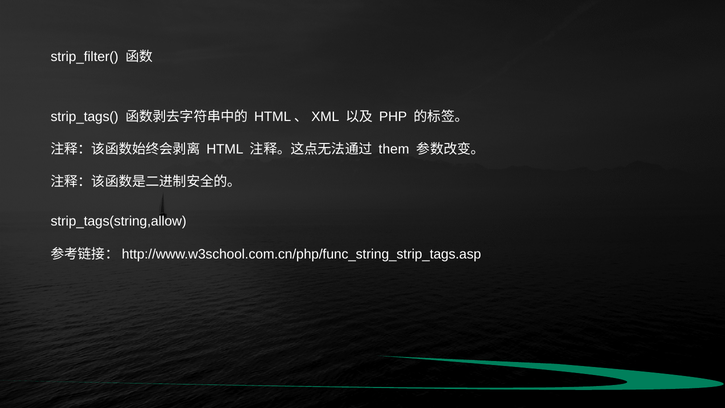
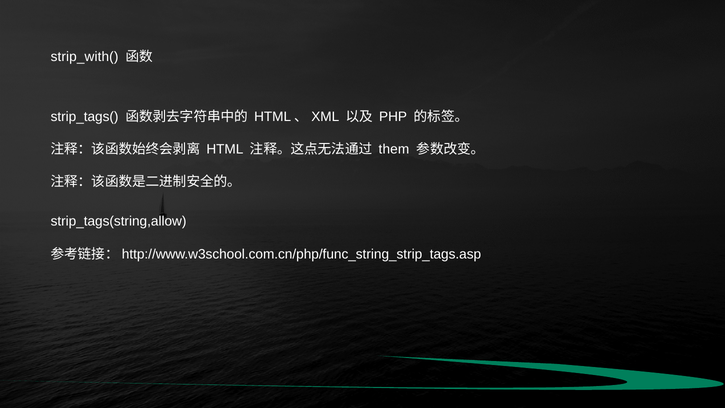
strip_filter(: strip_filter( -> strip_with( (85, 57)
